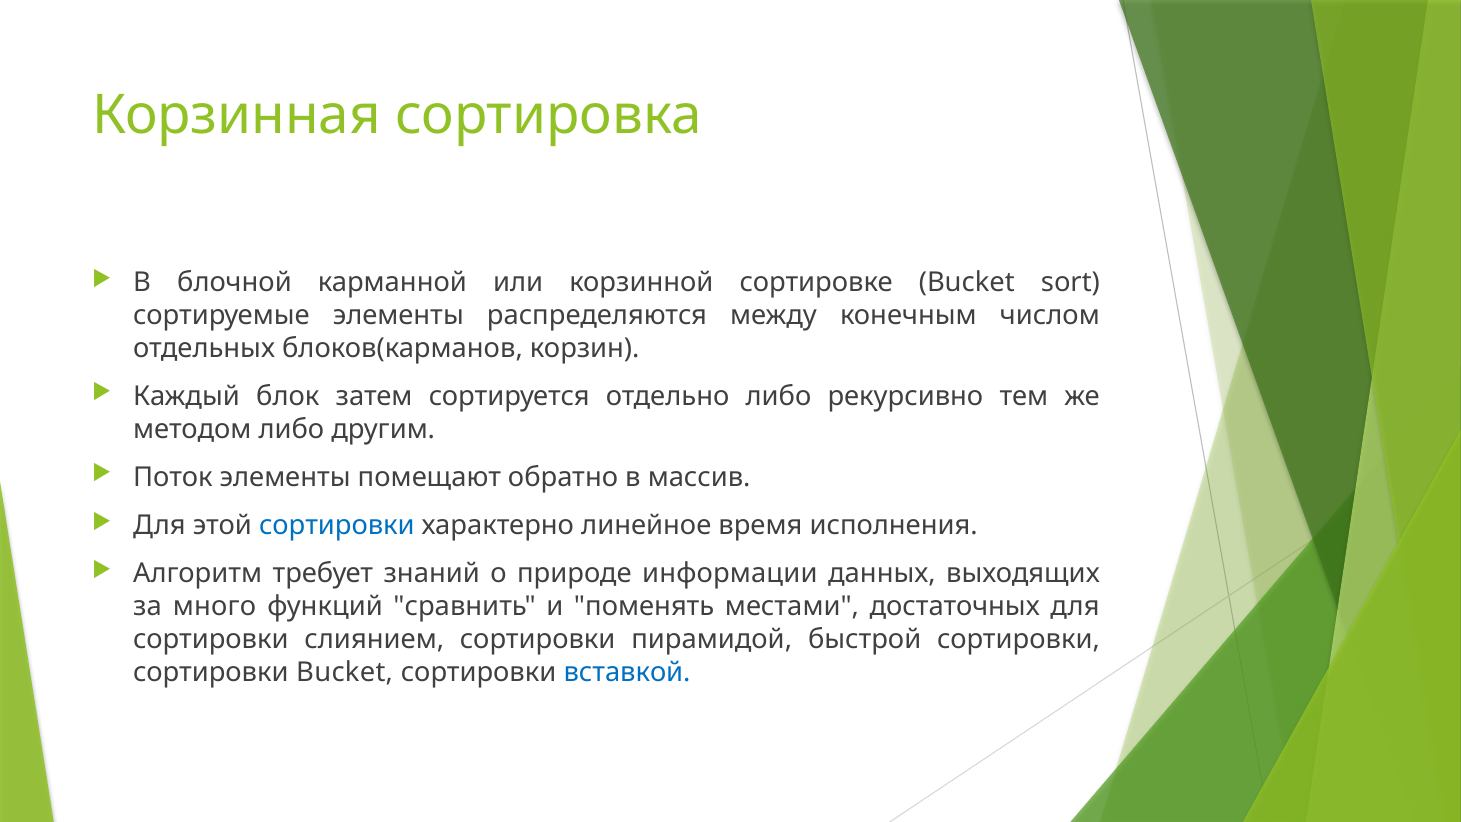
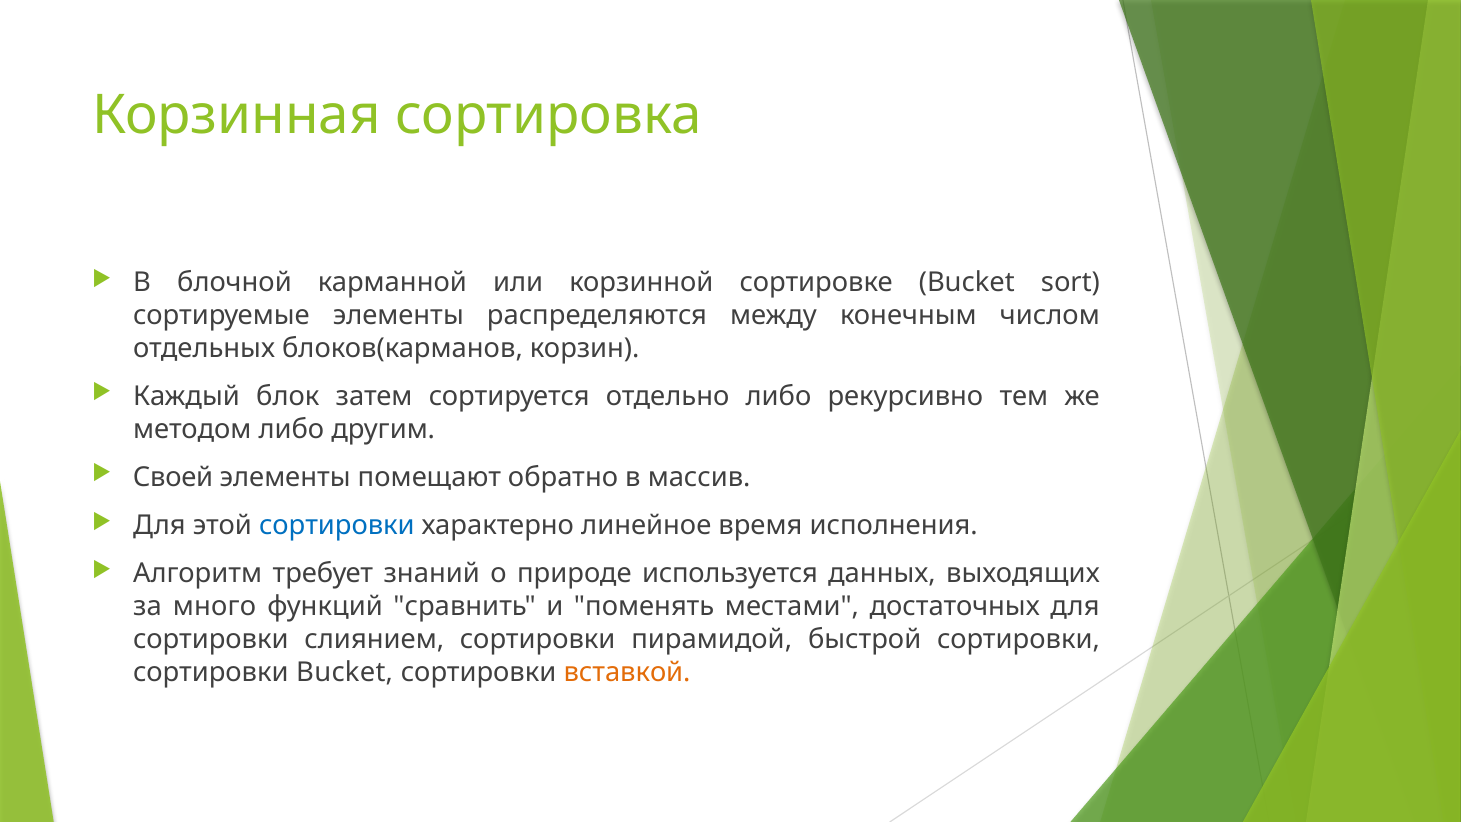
Поток: Поток -> Своей (173, 478)
информации: информации -> используется (730, 574)
вставкой colour: blue -> orange (627, 672)
